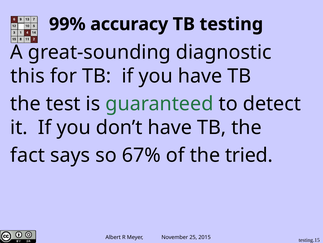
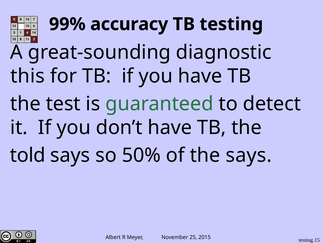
fact: fact -> told (28, 155)
67%: 67% -> 50% (141, 155)
the tried: tried -> says (249, 155)
